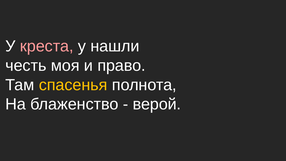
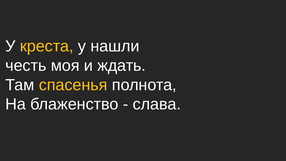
креста colour: pink -> yellow (47, 46)
право: право -> ждать (122, 66)
верой: верой -> слава (157, 104)
